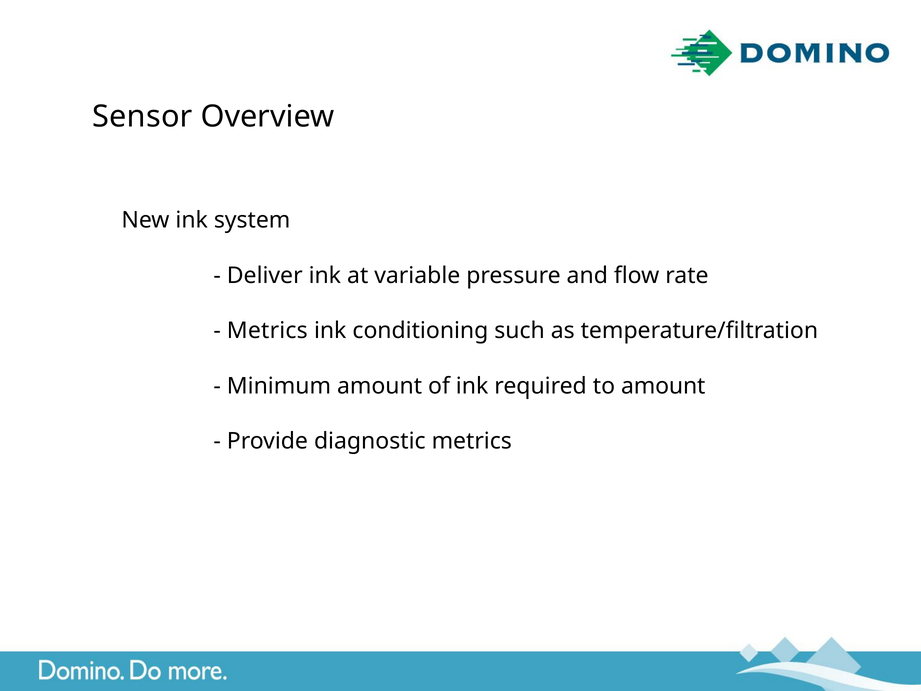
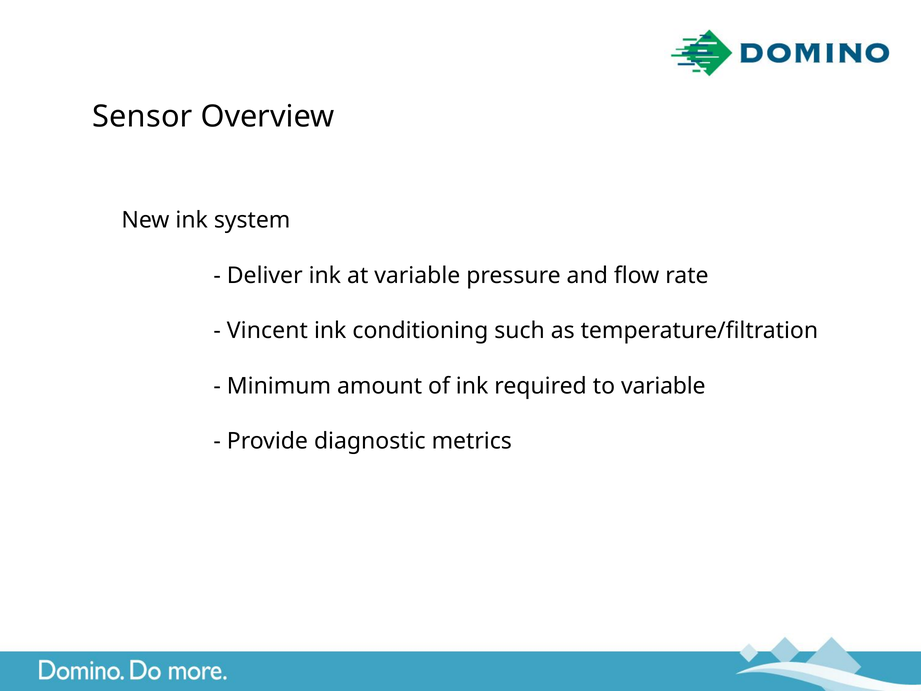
Metrics: Metrics -> Vincent (267, 331)
to amount: amount -> variable (663, 386)
